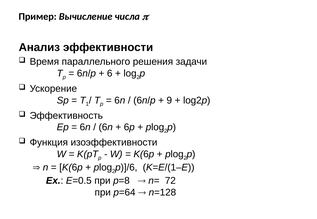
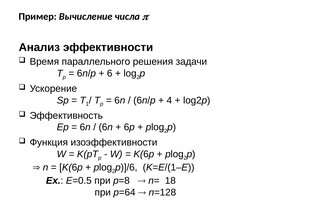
9: 9 -> 4 (169, 101)
72: 72 -> 18 (170, 181)
